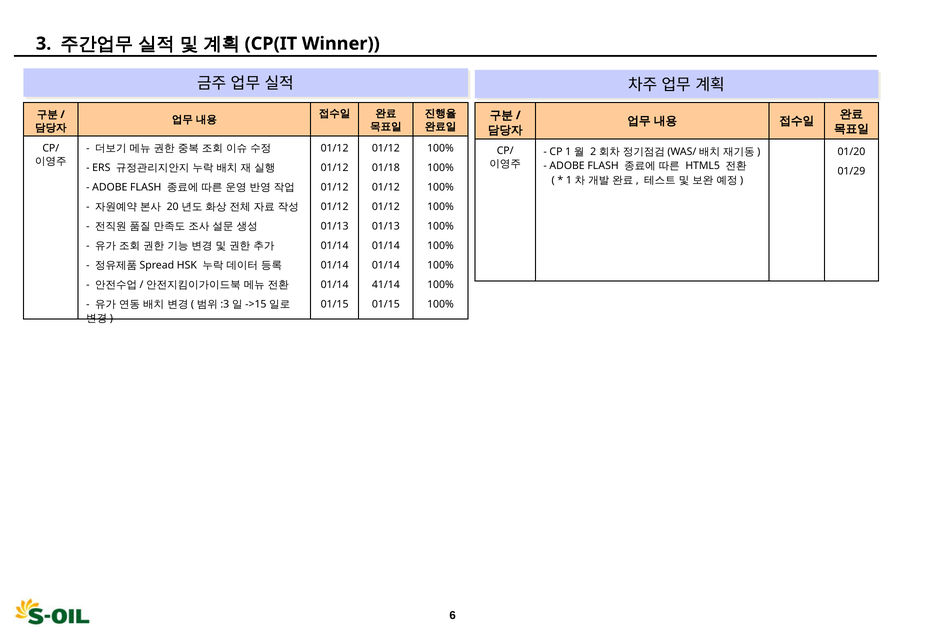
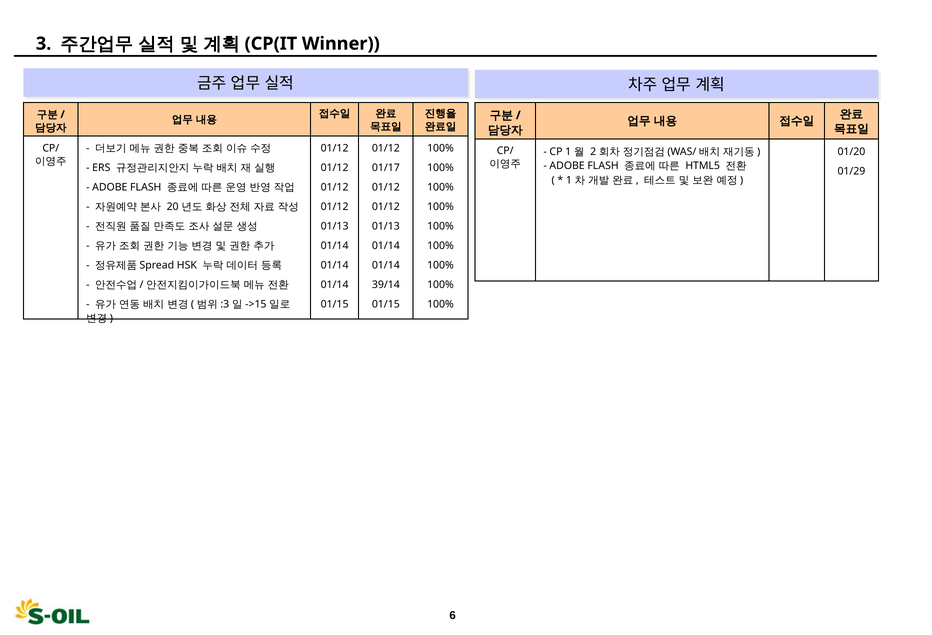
01/18: 01/18 -> 01/17 (386, 168)
41/14: 41/14 -> 39/14 (386, 285)
